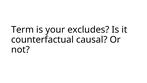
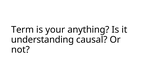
excludes: excludes -> anything (88, 30)
counterfactual: counterfactual -> understanding (43, 40)
